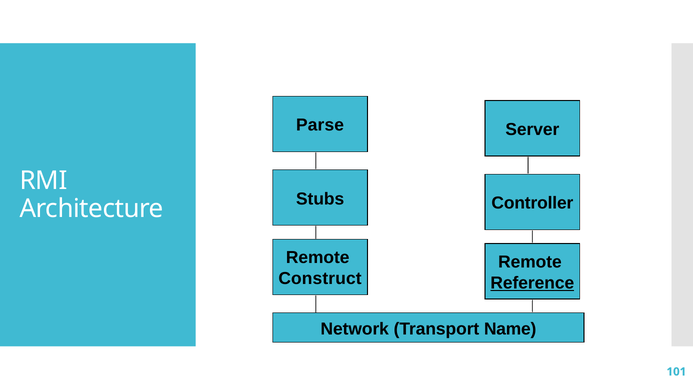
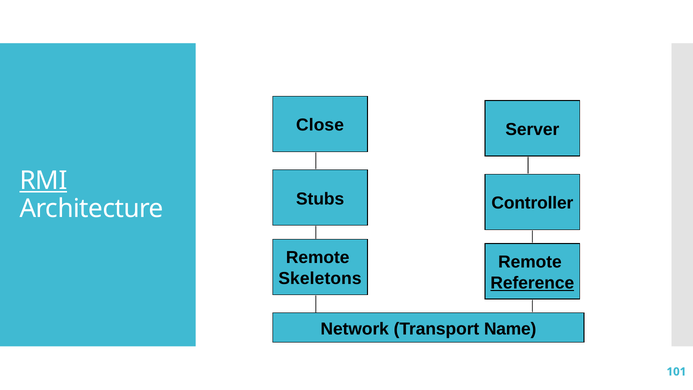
Parse: Parse -> Close (320, 125)
RMI underline: none -> present (44, 180)
Construct: Construct -> Skeletons (320, 278)
